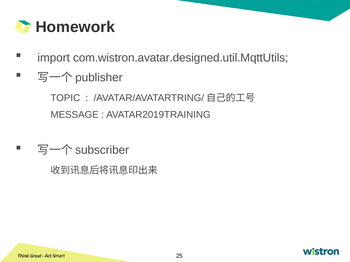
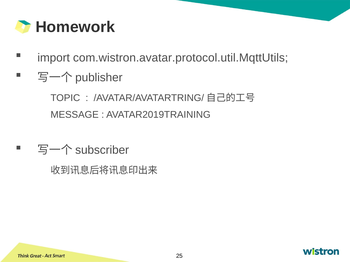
com.wistron.avatar.designed.util.MqttUtils: com.wistron.avatar.designed.util.MqttUtils -> com.wistron.avatar.protocol.util.MqttUtils (181, 58)
